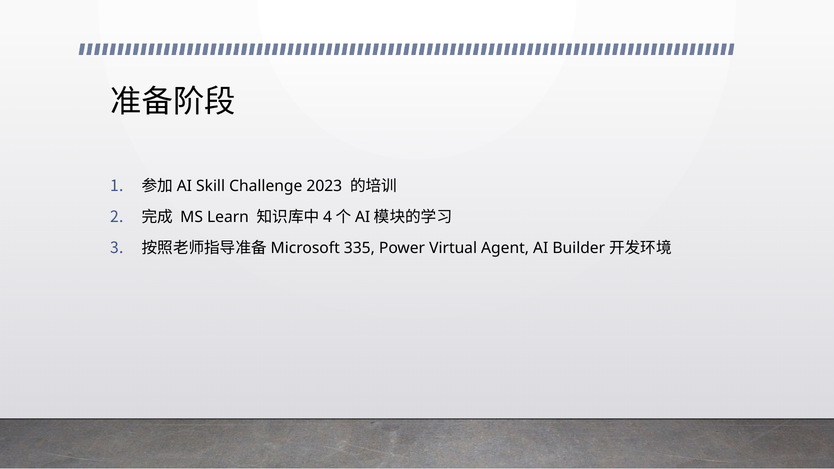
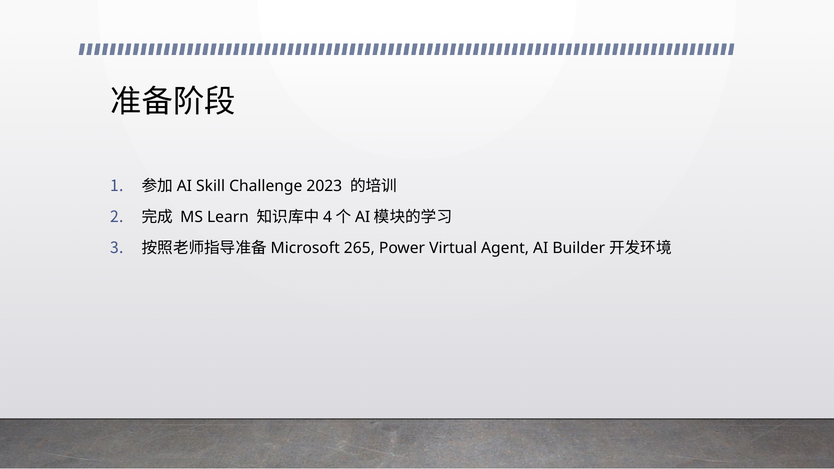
335: 335 -> 265 (359, 248)
